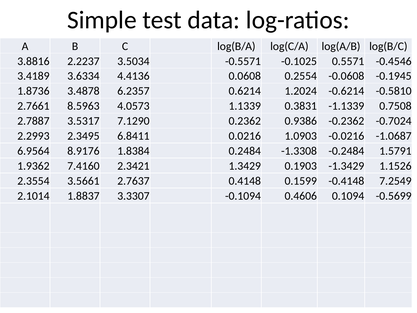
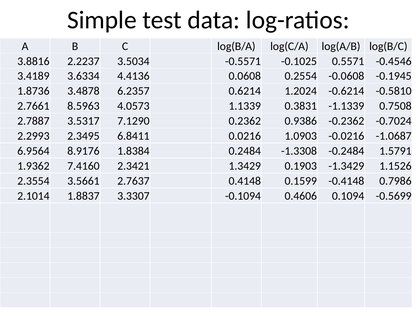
7.2549: 7.2549 -> 0.7986 (395, 181)
